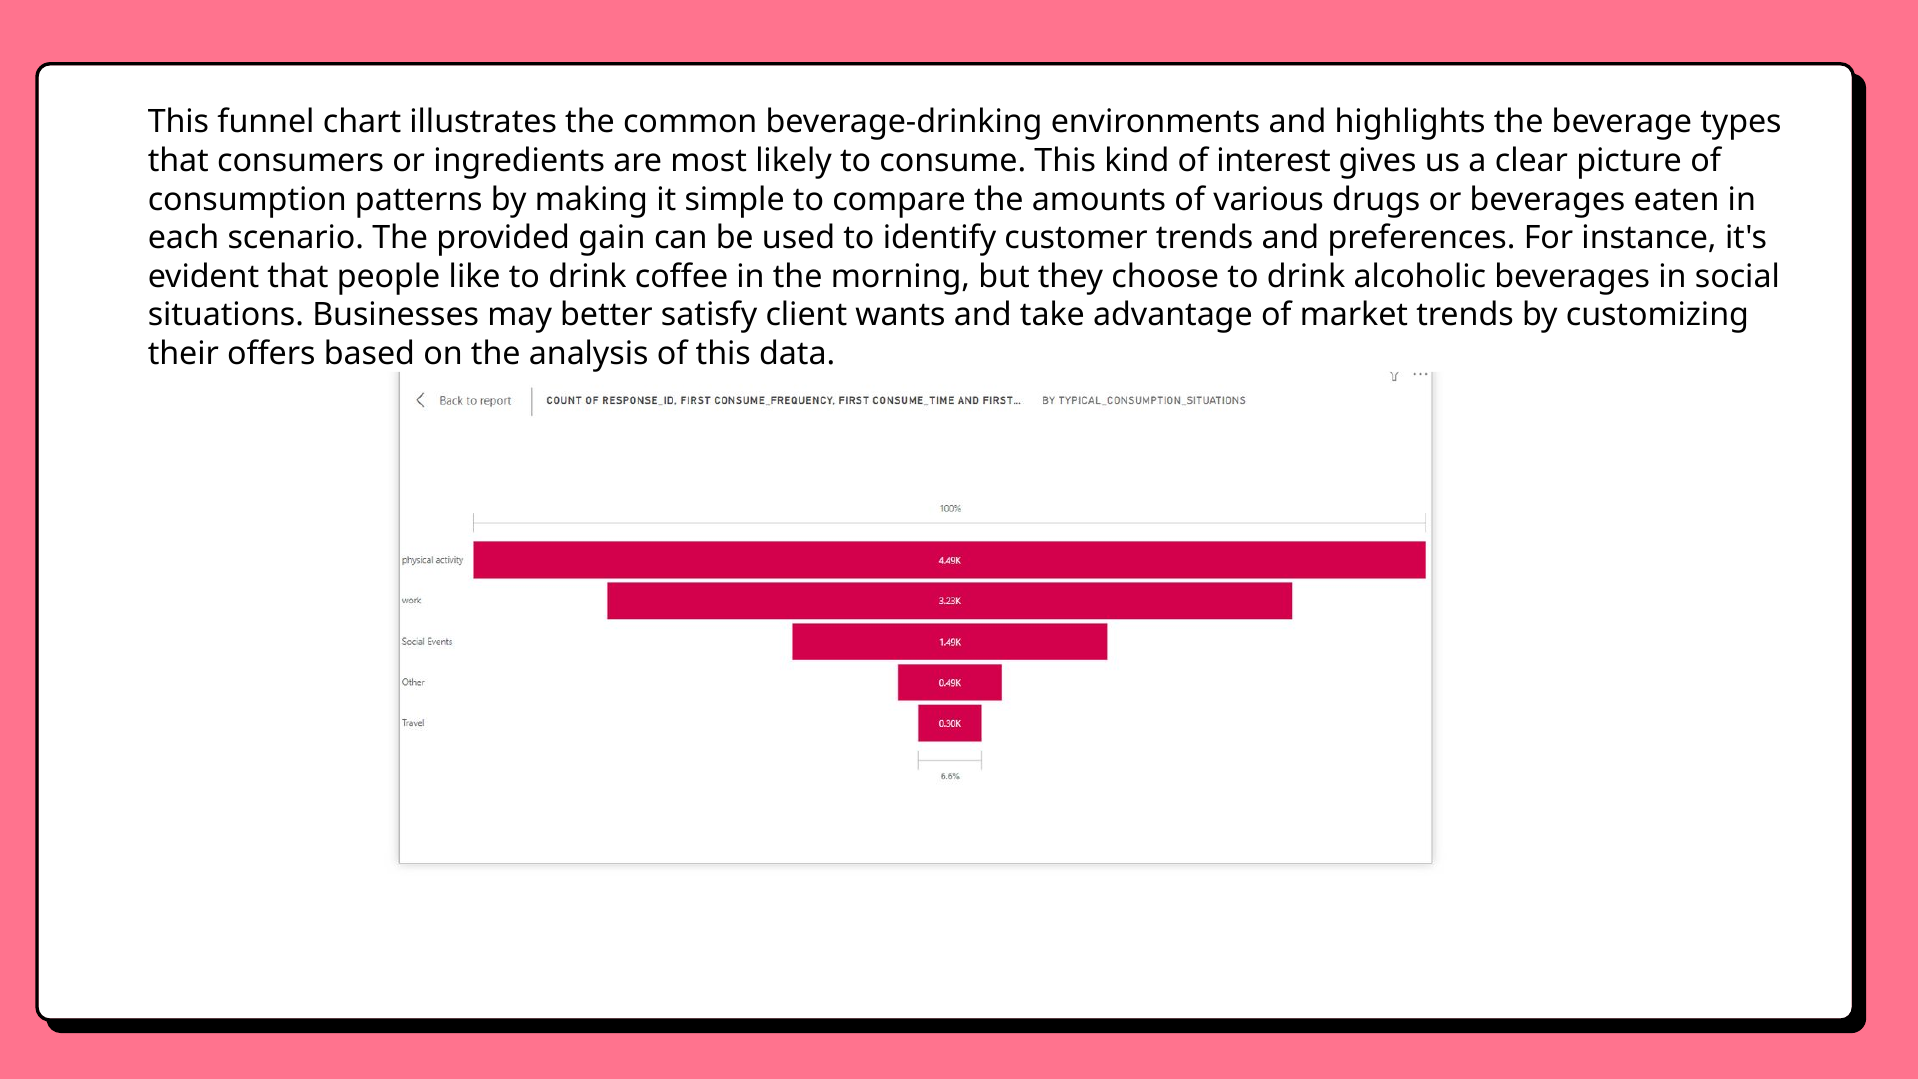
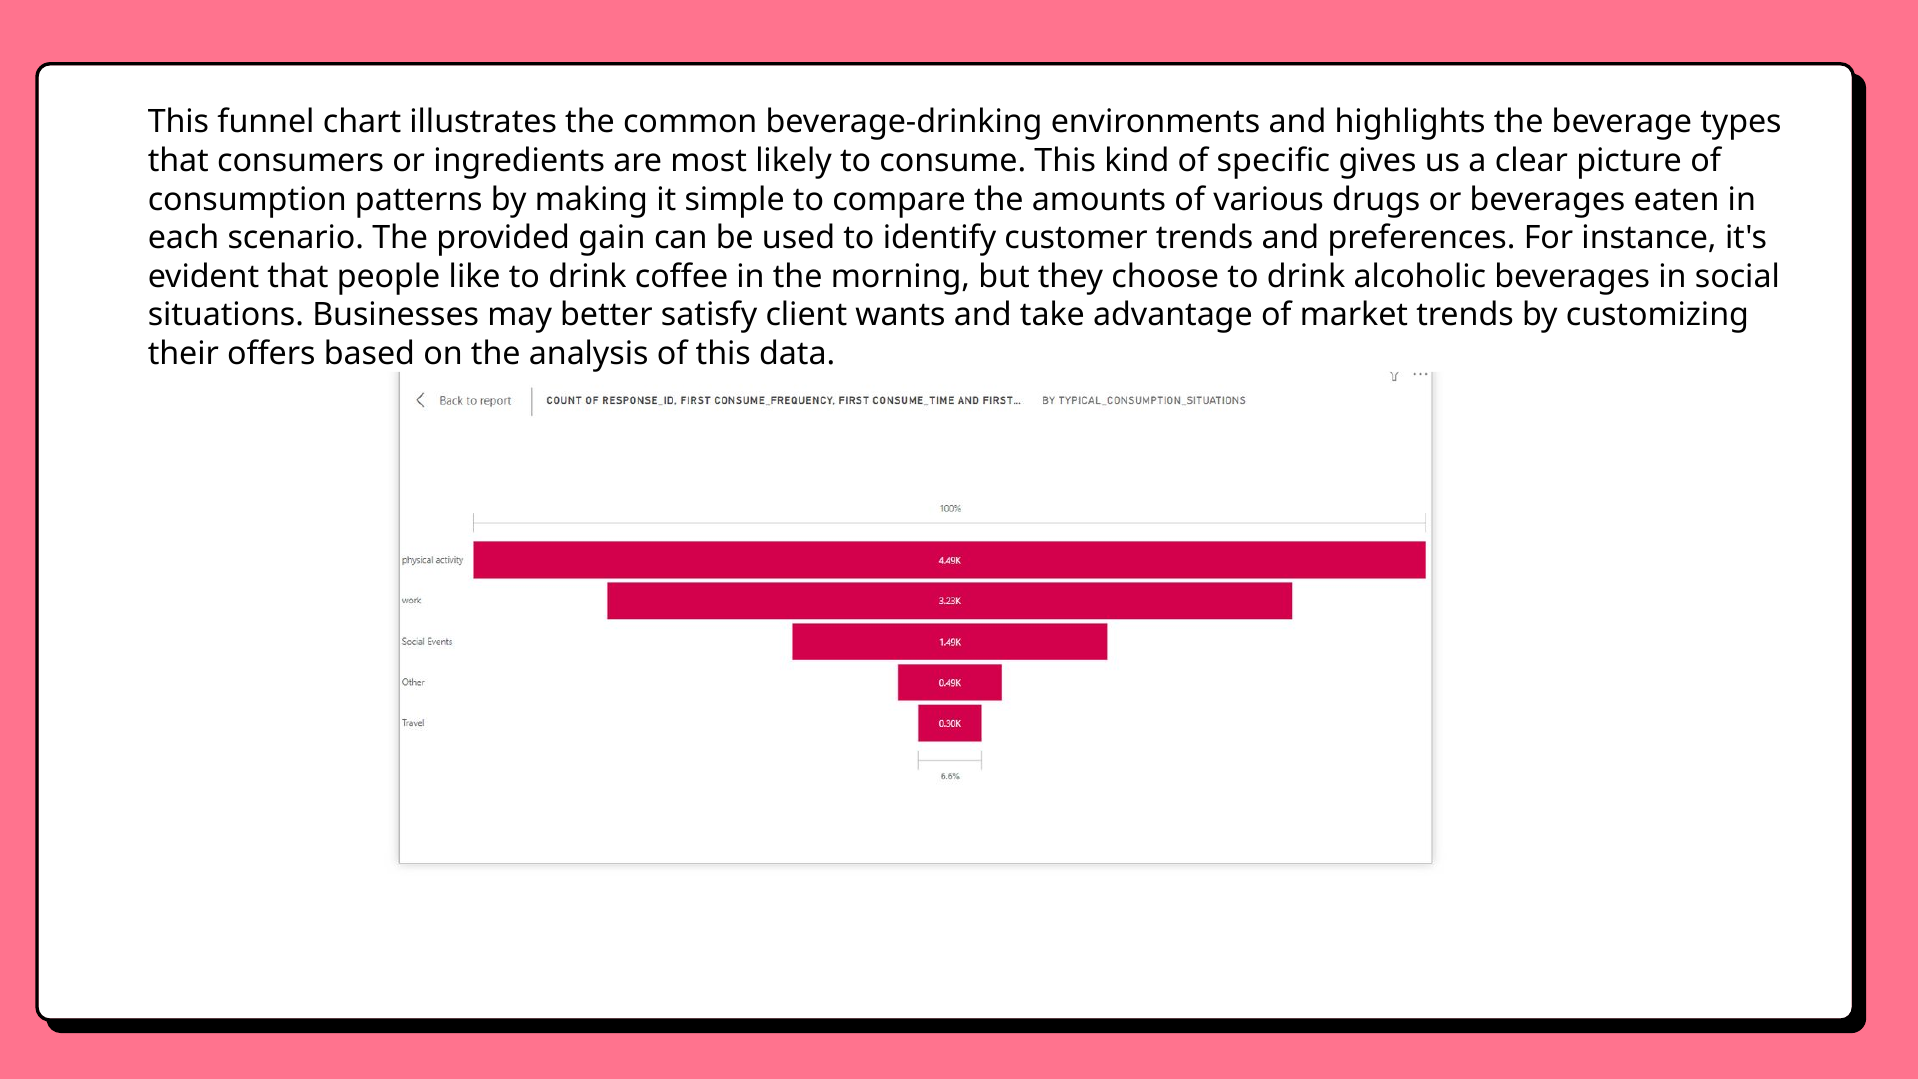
interest: interest -> specific (1273, 161)
